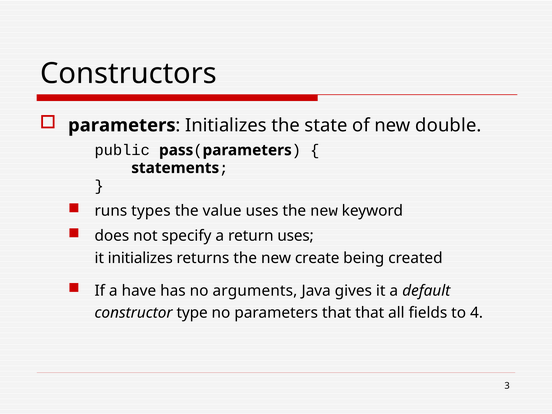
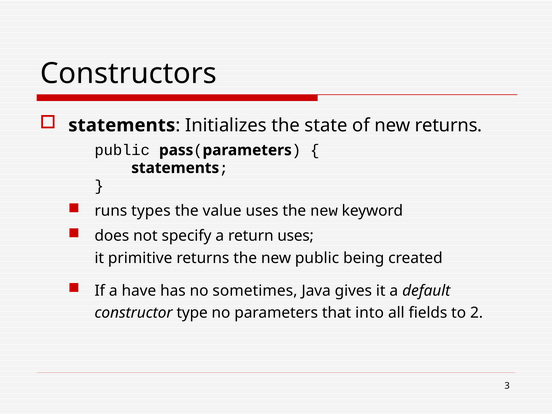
parameters: parameters -> statements (122, 125)
new double: double -> returns (449, 125)
it initializes: initializes -> primitive (140, 258)
new create: create -> public (317, 258)
arguments: arguments -> sometimes (255, 291)
that that: that -> into (370, 313)
4: 4 -> 2 (477, 313)
